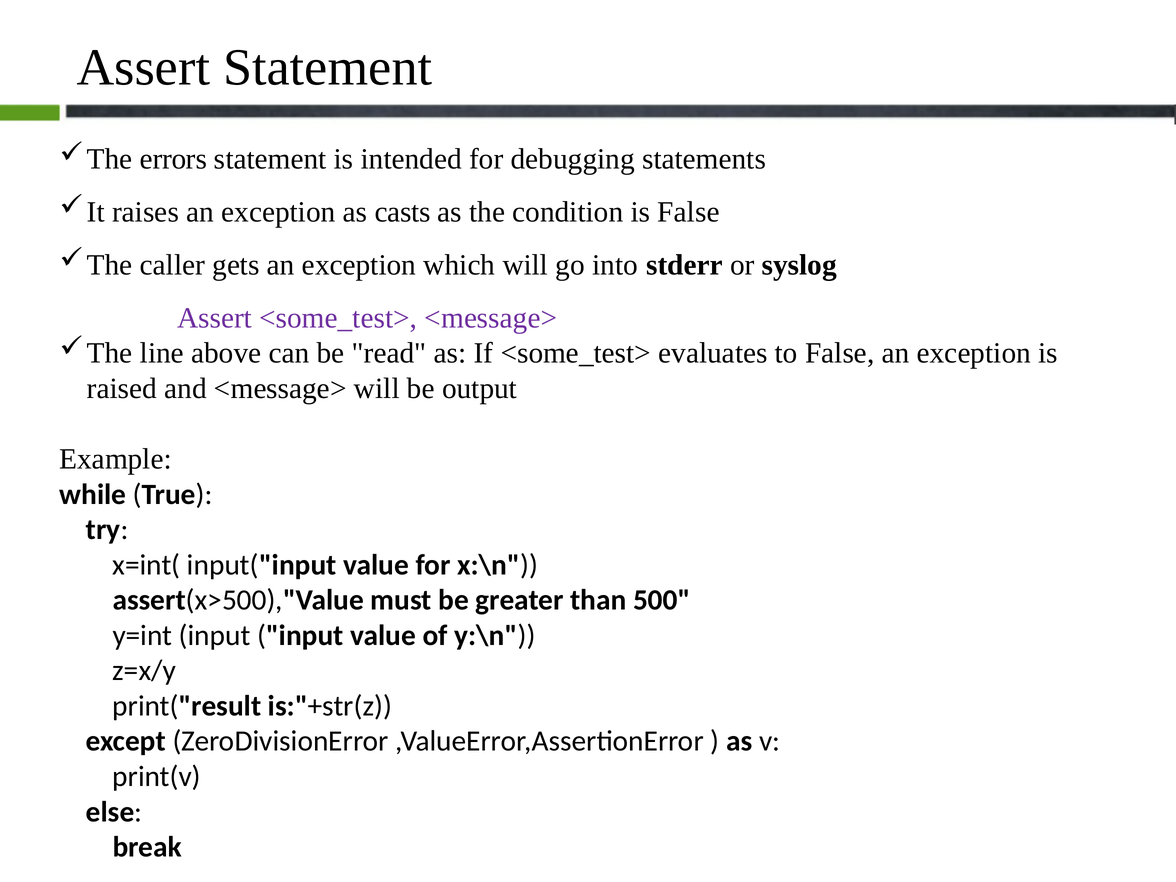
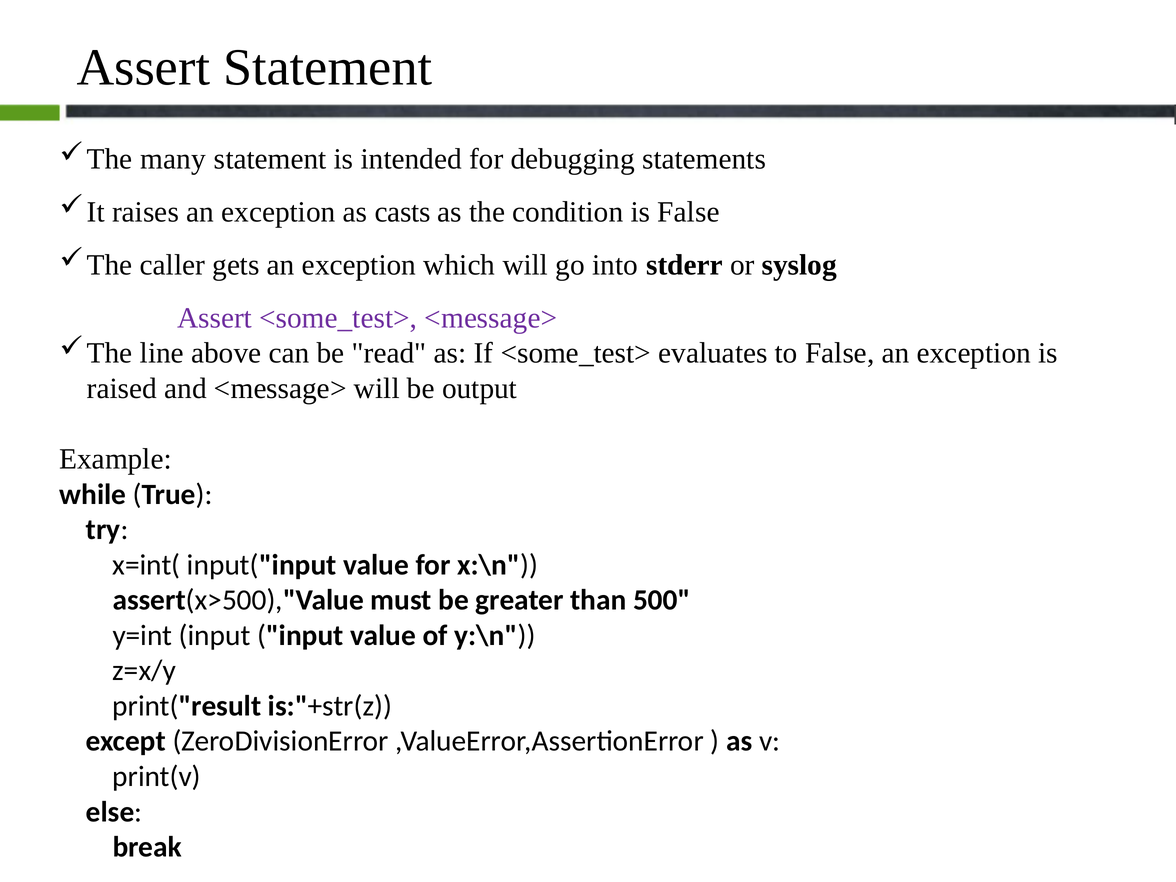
errors: errors -> many (173, 159)
